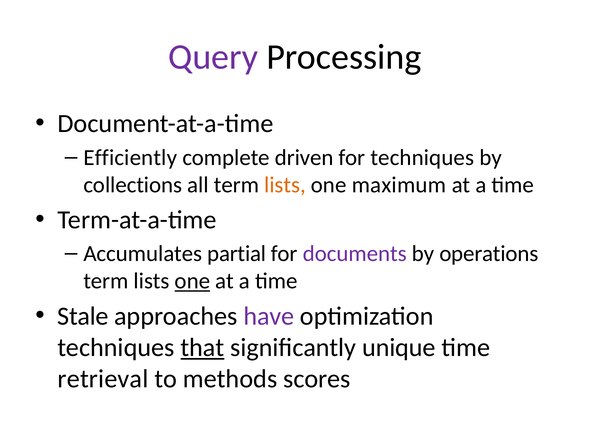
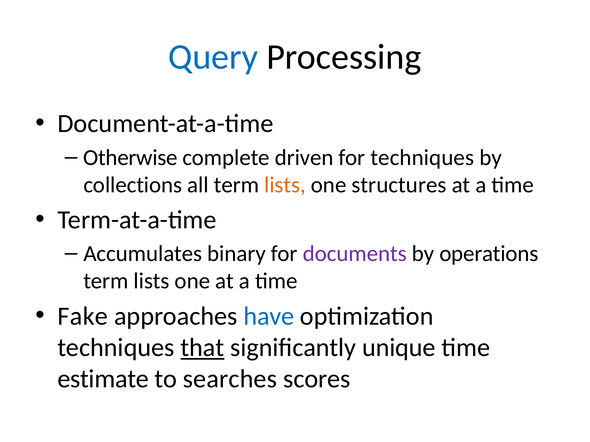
Query colour: purple -> blue (213, 57)
Efficiently: Efficiently -> Otherwise (130, 158)
maximum: maximum -> structures (399, 185)
partial: partial -> binary (237, 254)
one underline: present -> none (192, 281)
Stale: Stale -> Fake (83, 316)
have colour: purple -> blue (269, 316)
retrieval: retrieval -> estimate (103, 379)
methods: methods -> searches (230, 379)
